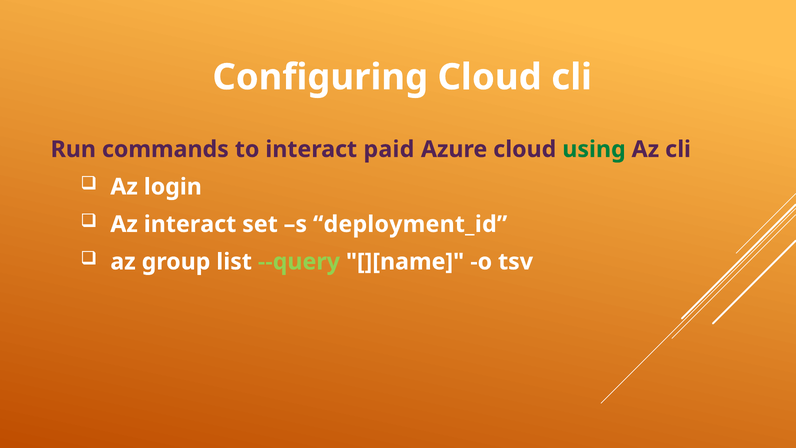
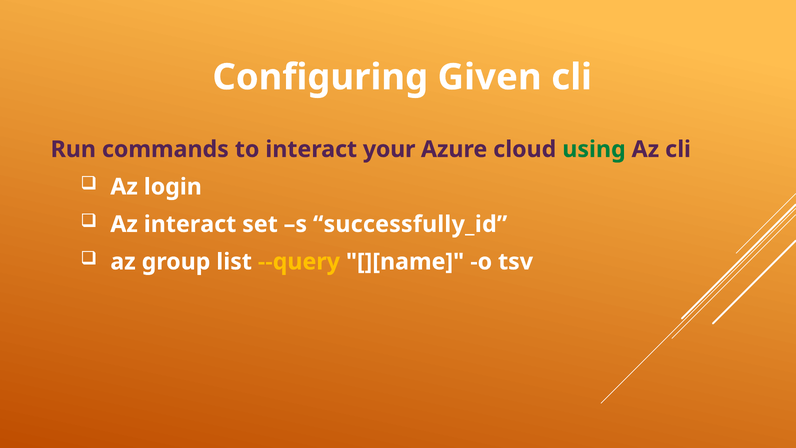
Configuring Cloud: Cloud -> Given (490, 77)
paid: paid -> your (389, 149)
deployment_id: deployment_id -> successfully_id (410, 224)
--query colour: light green -> yellow (299, 262)
